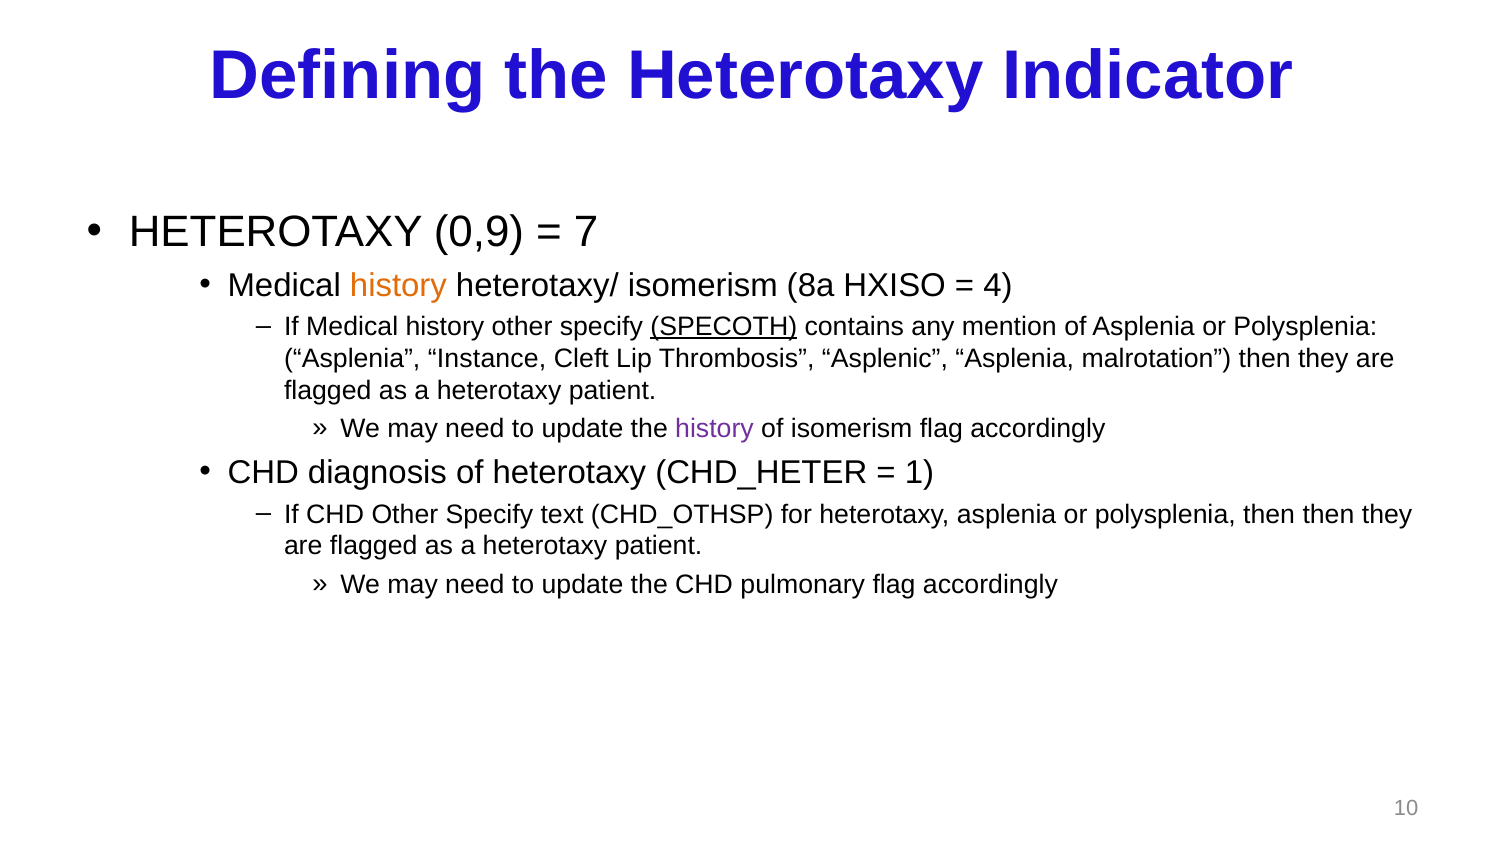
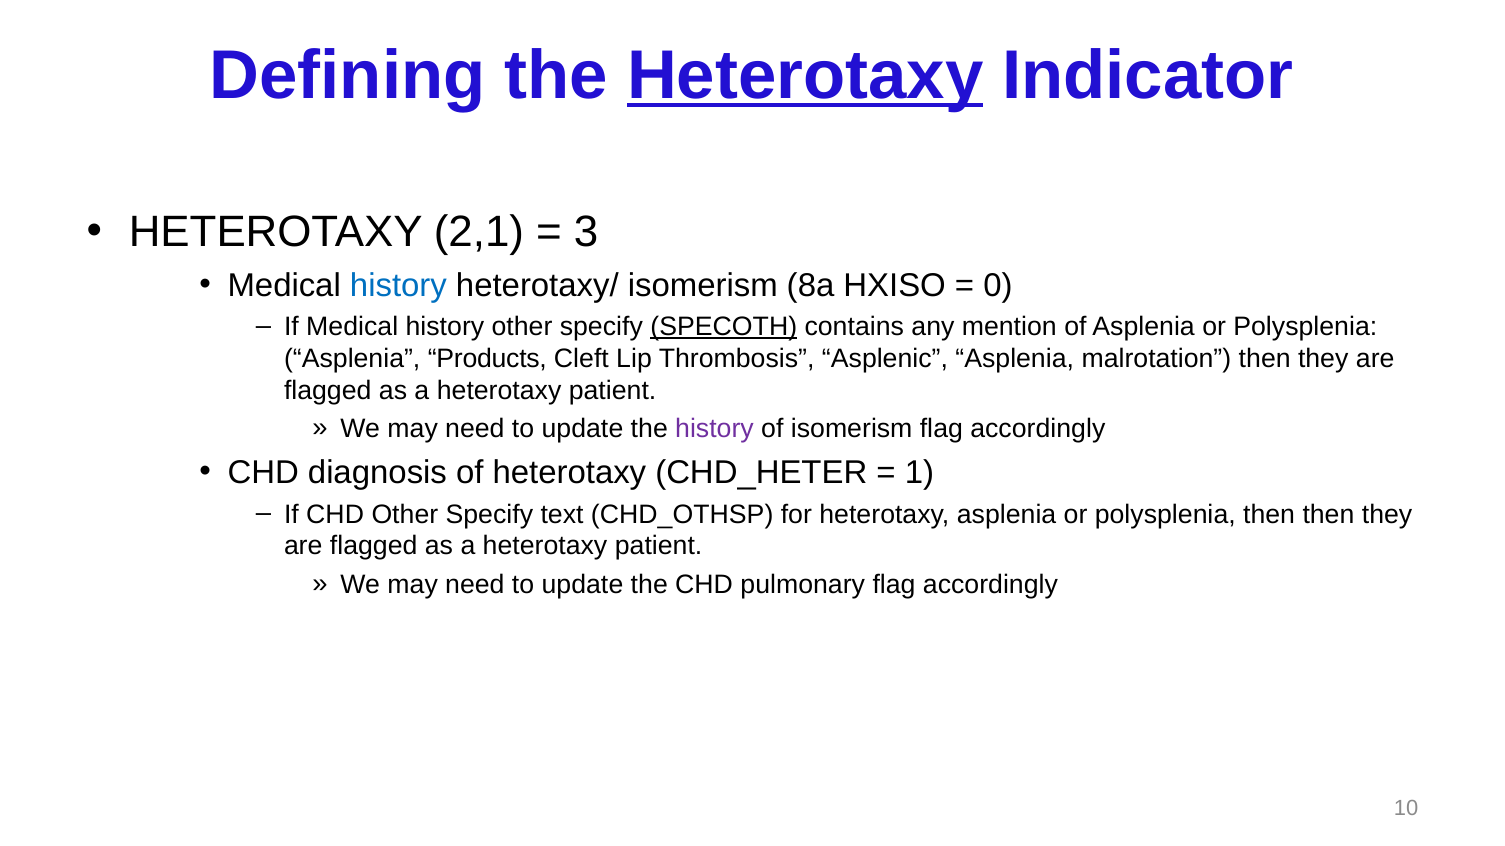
Heterotaxy underline: none -> present (805, 75)
0,9: 0,9 -> 2,1 (479, 233)
7: 7 -> 3 (586, 233)
history colour: orange -> blue (398, 285)
4: 4 -> 0 (998, 285)
Instance: Instance -> Products (487, 359)
